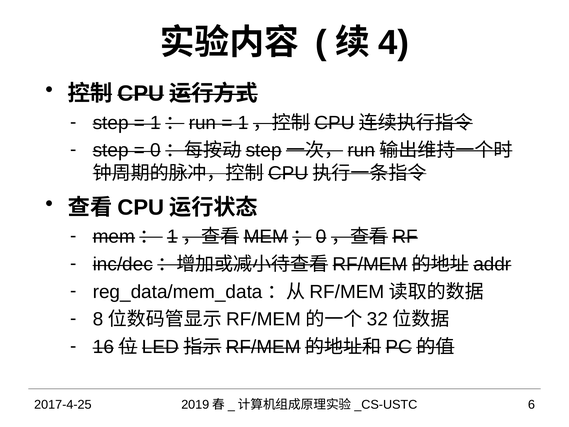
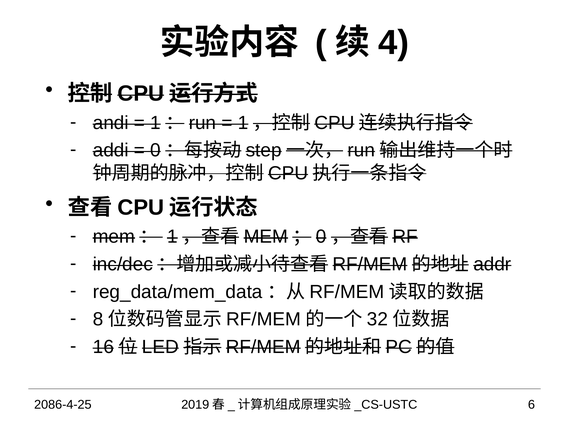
step: step -> andi (111, 123)
step: step -> addi (111, 150)
2017-4-25: 2017-4-25 -> 2086-4-25 (63, 404)
